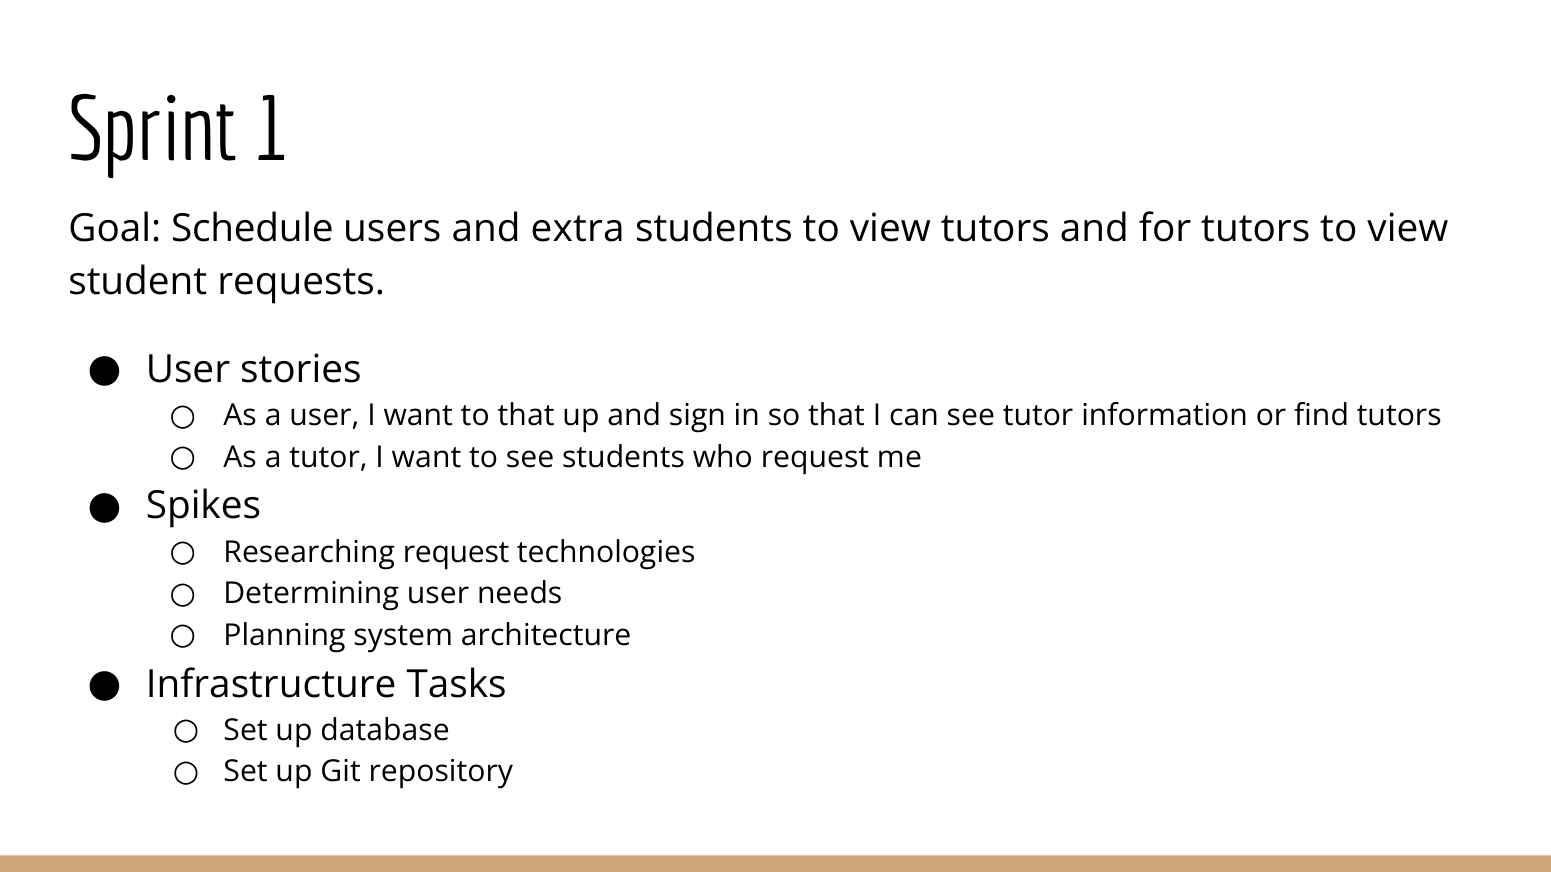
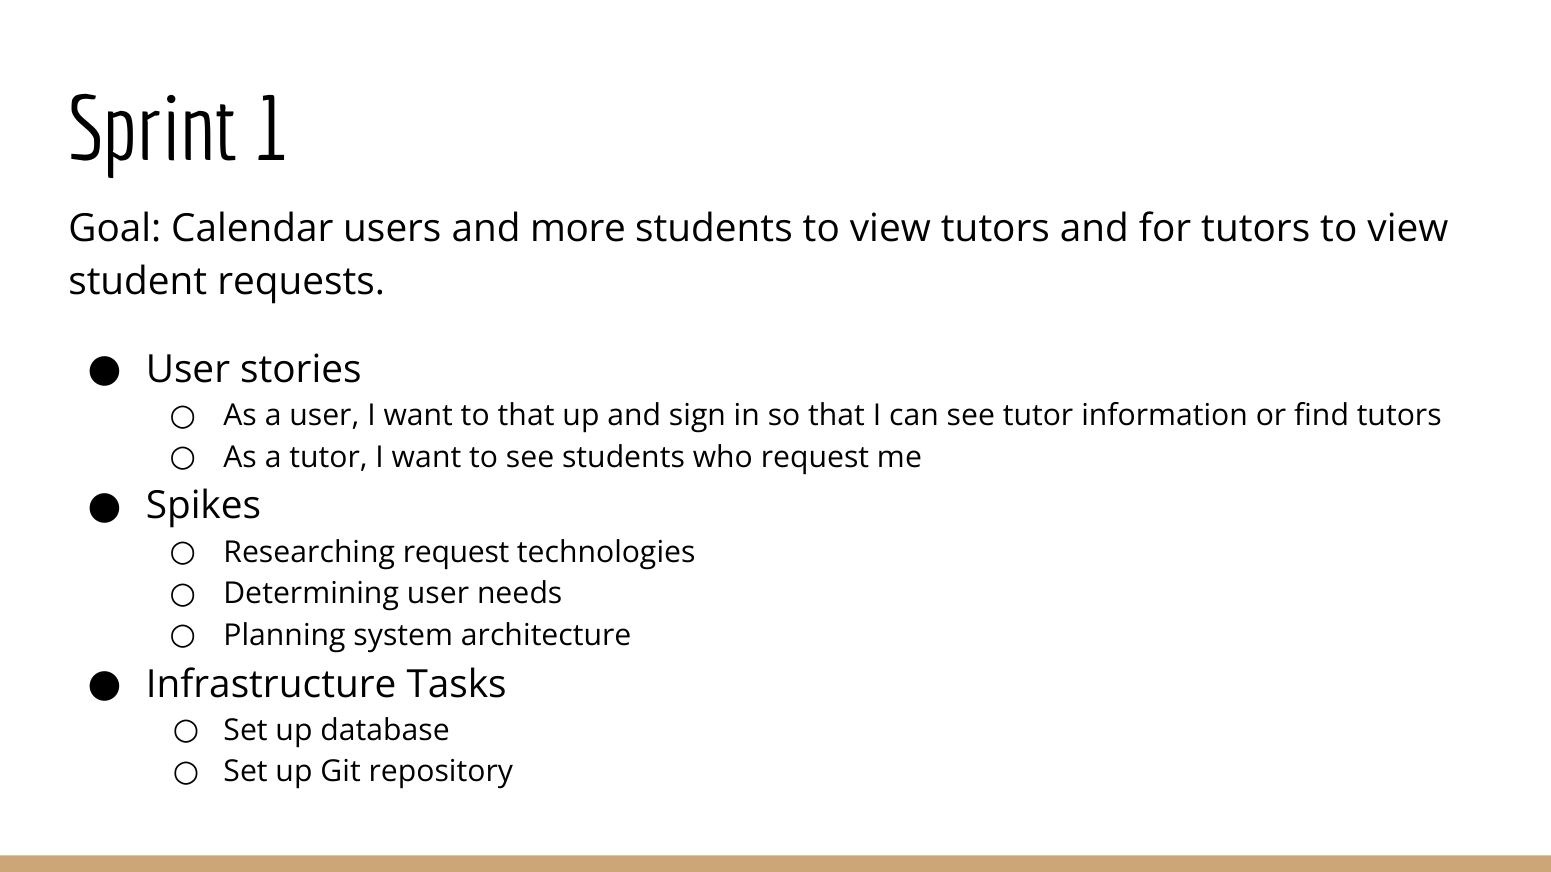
Schedule: Schedule -> Calendar (252, 228)
extra: extra -> more (578, 228)
